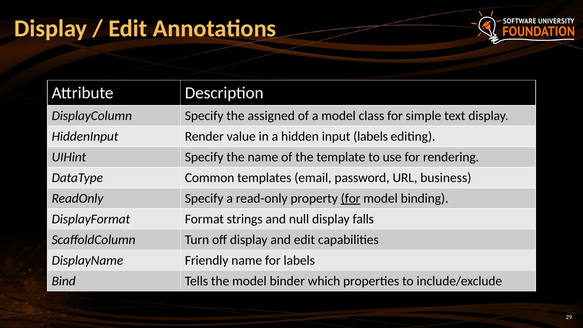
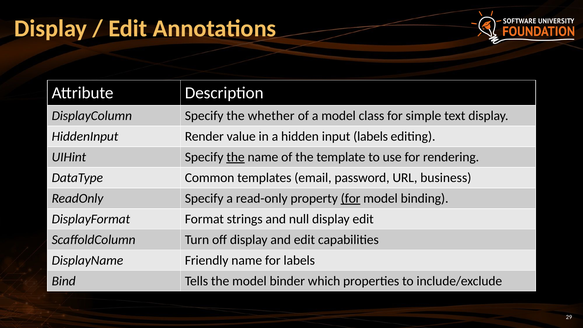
assigned: assigned -> whether (271, 116)
the underline: none -> present (236, 157)
display falls: falls -> edit (363, 219)
